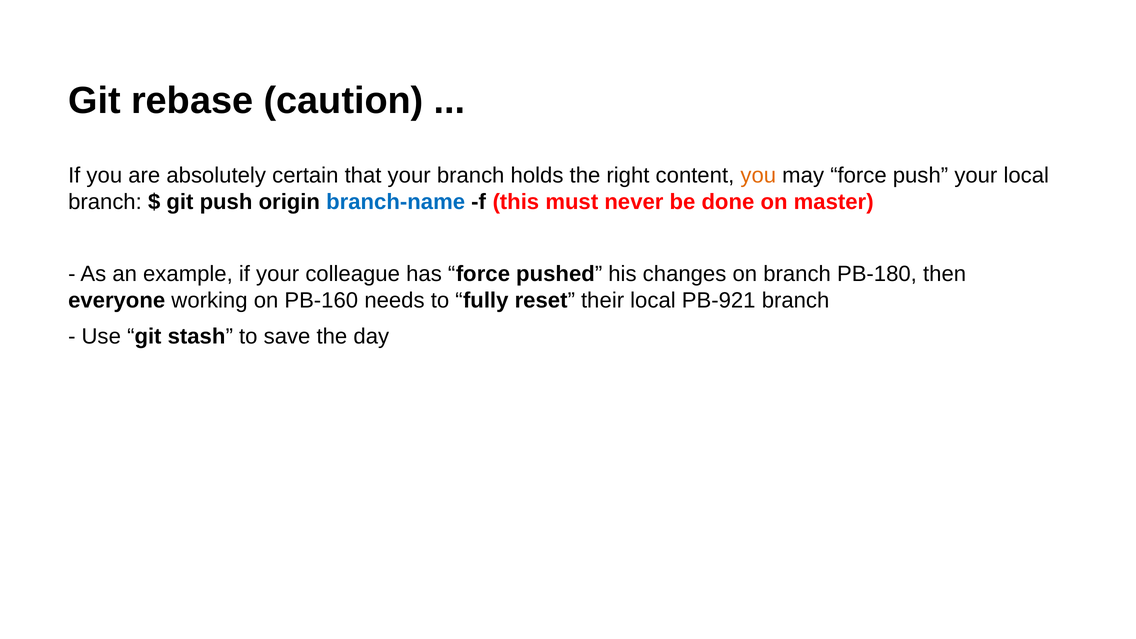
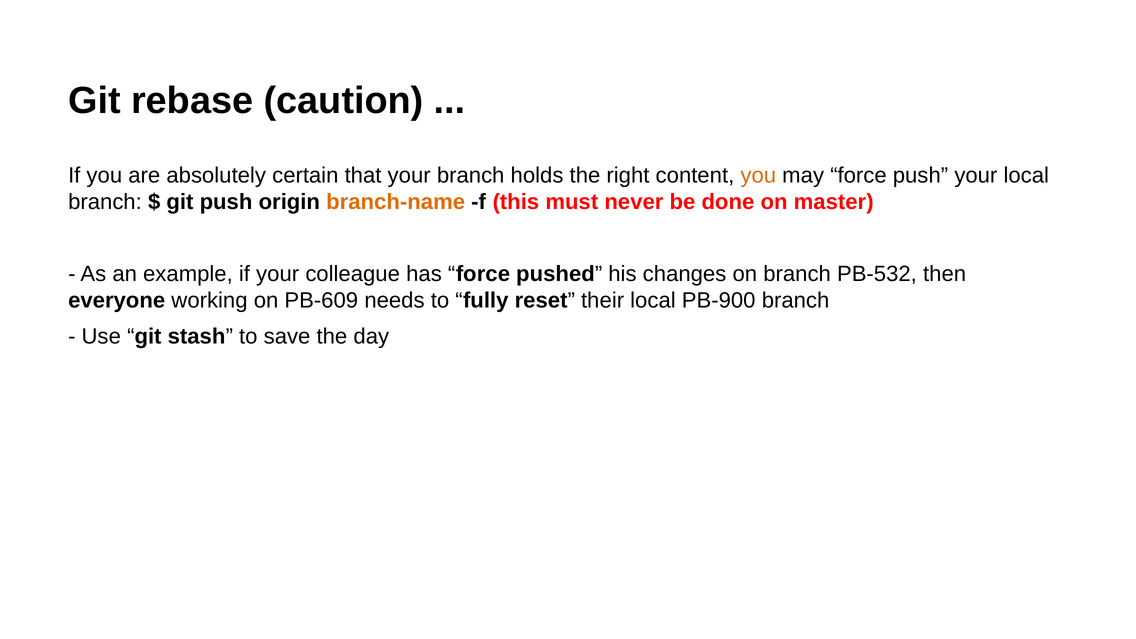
branch-name colour: blue -> orange (396, 202)
PB-180: PB-180 -> PB-532 (877, 274)
PB-160: PB-160 -> PB-609 (321, 300)
PB-921: PB-921 -> PB-900 (719, 300)
